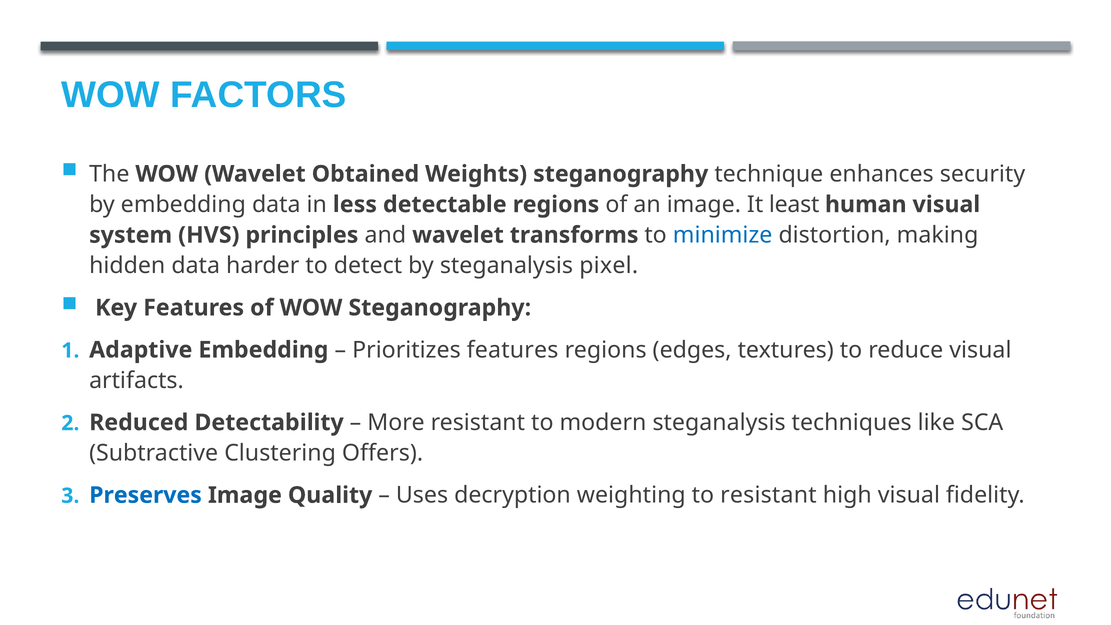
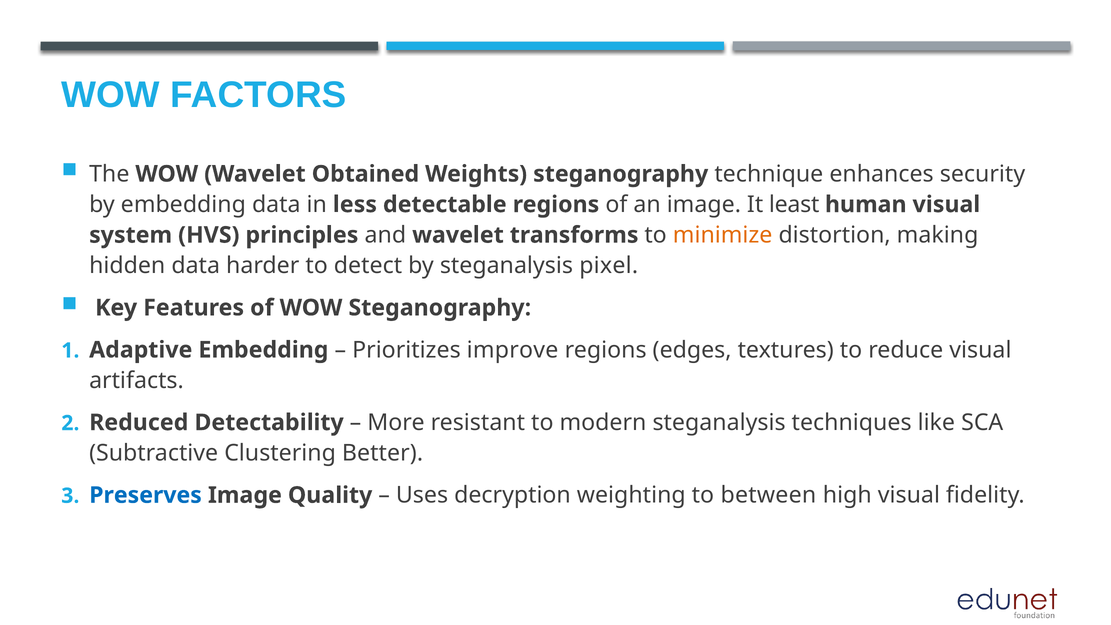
minimize colour: blue -> orange (723, 235)
Prioritizes features: features -> improve (513, 350)
Offers: Offers -> Better (382, 453)
to resistant: resistant -> between (768, 495)
